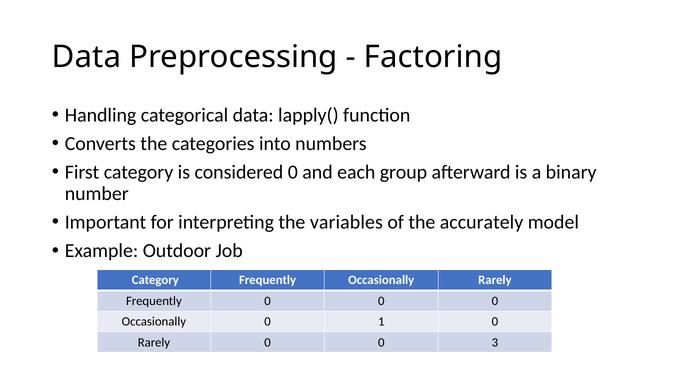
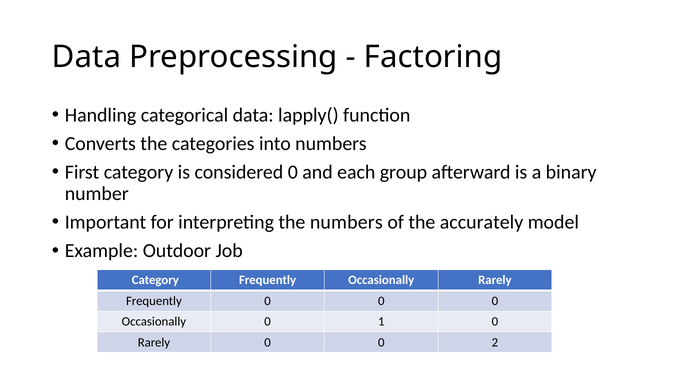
the variables: variables -> numbers (346, 223)
3: 3 -> 2 (495, 343)
